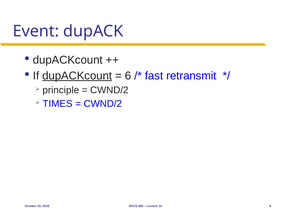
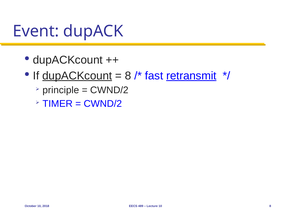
6: 6 -> 8 (128, 76)
retransmit underline: none -> present (191, 76)
TIMES: TIMES -> TIMER (58, 104)
